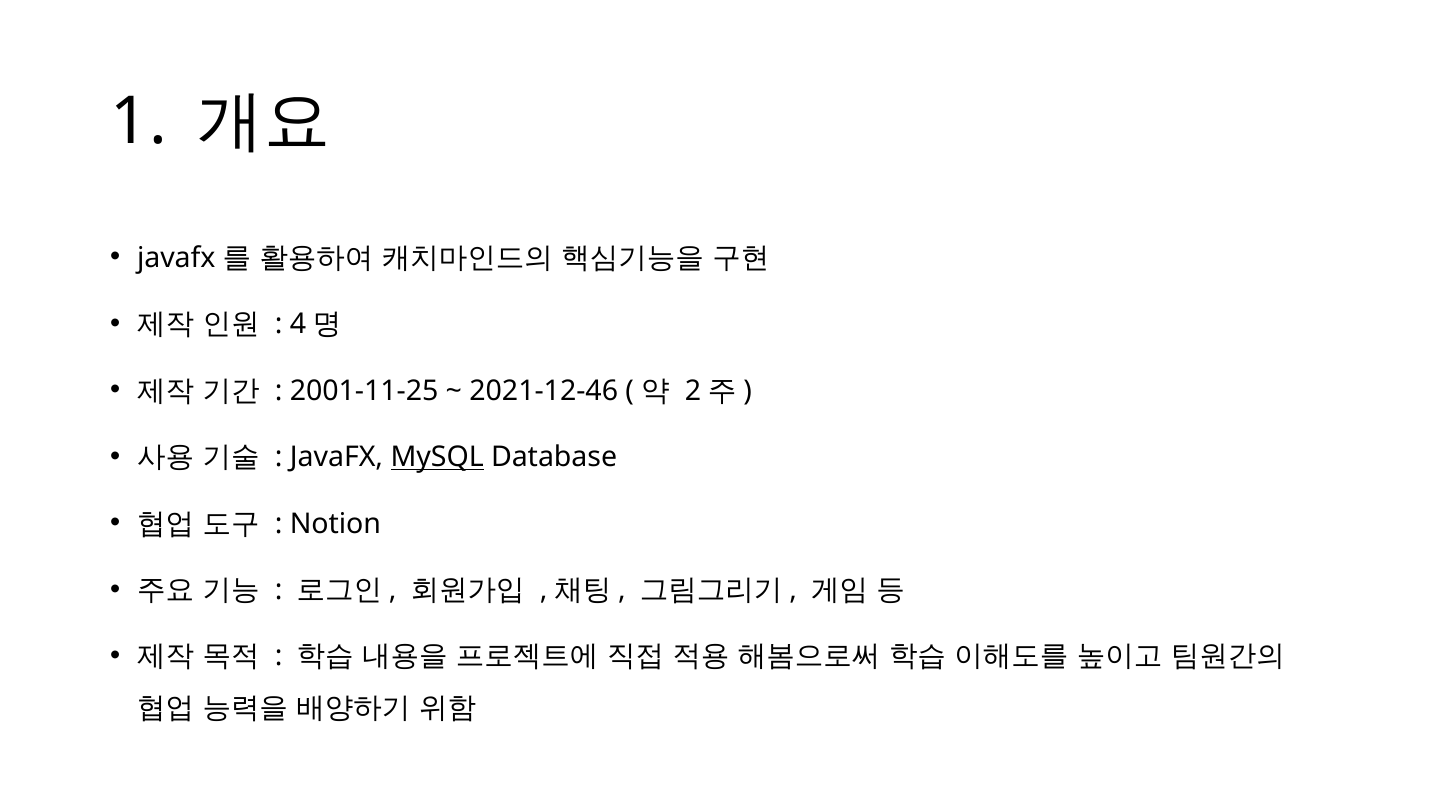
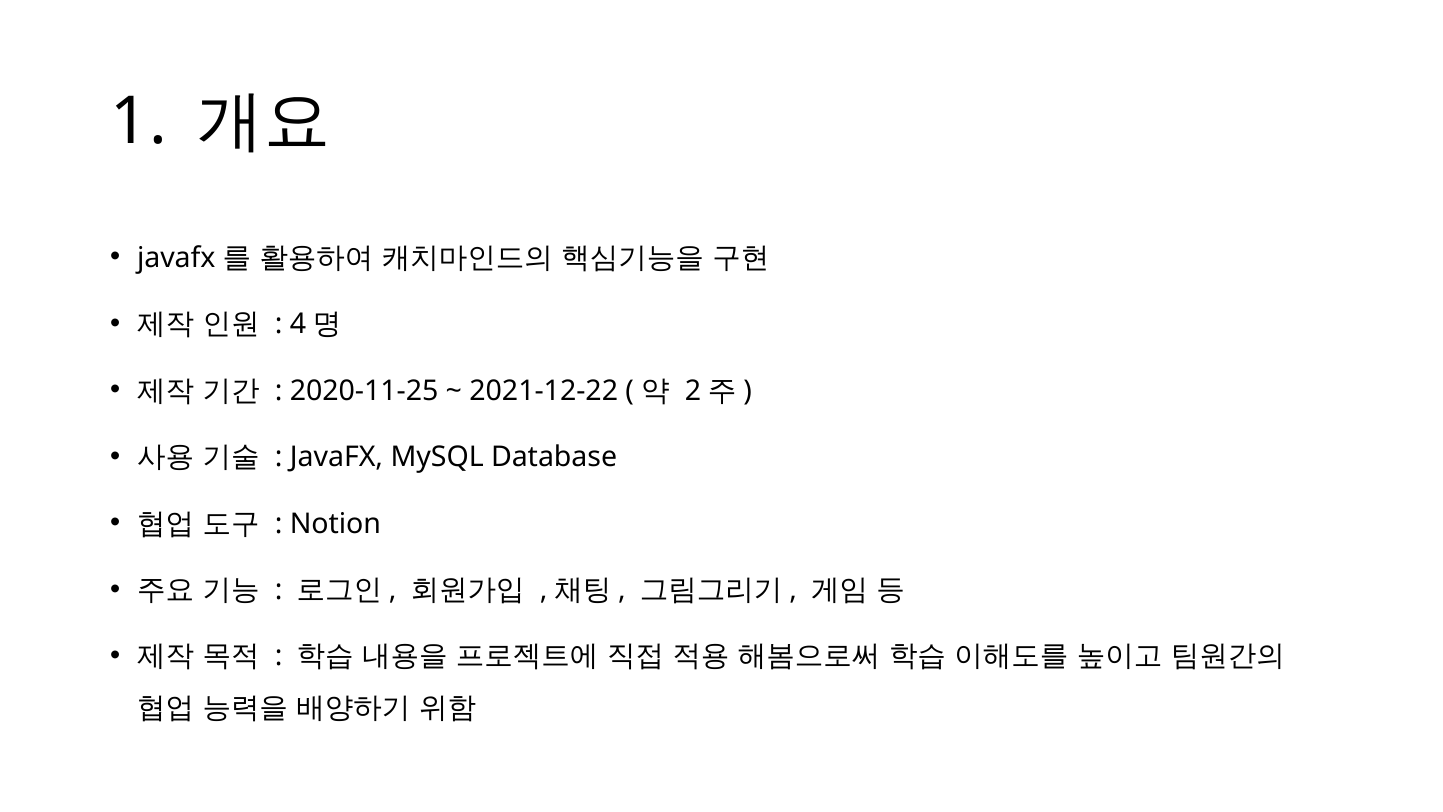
2001-11-25: 2001-11-25 -> 2020-11-25 (364, 391)
2021-12-46: 2021-12-46 -> 2021-12-22 (544, 391)
MySQL underline: present -> none (437, 457)
